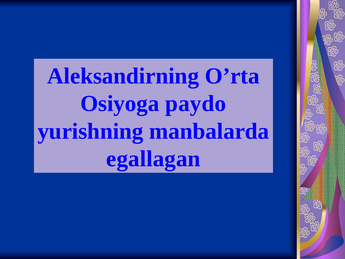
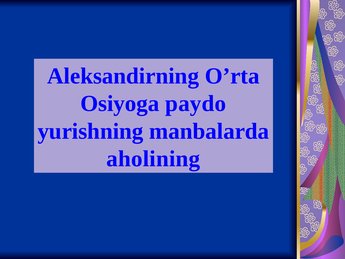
egallagan: egallagan -> aholining (153, 159)
